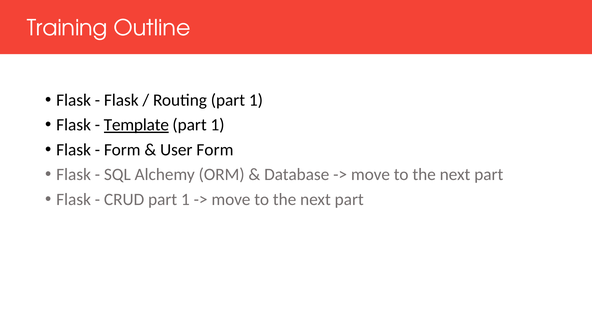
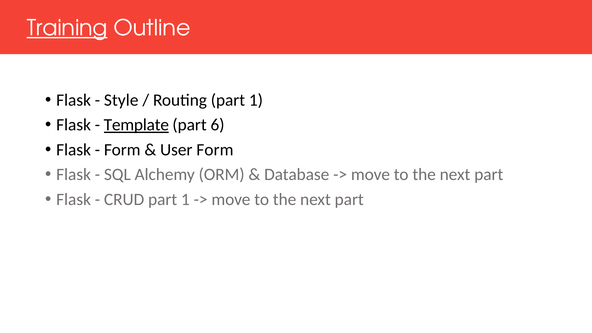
Training underline: none -> present (67, 28)
Flask: Flask -> Style (121, 100)
1: 1 -> 6 (218, 125)
